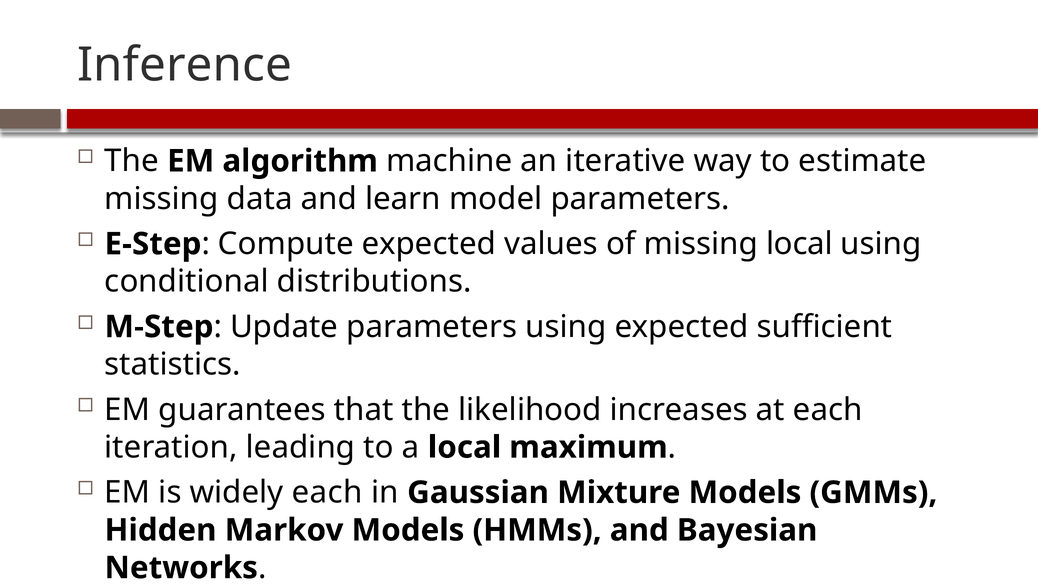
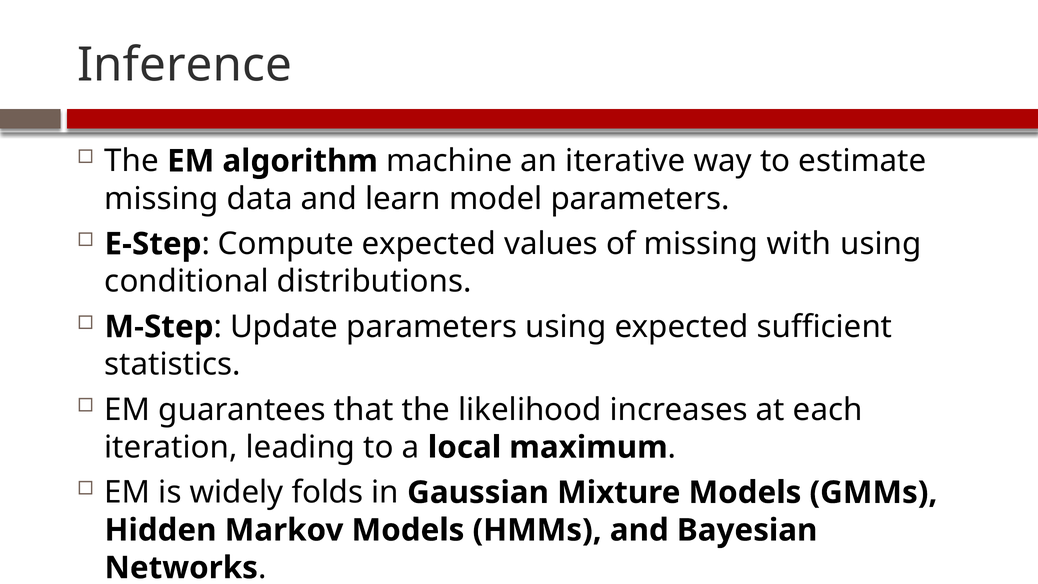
missing local: local -> with (799, 244)
widely each: each -> folds (327, 492)
